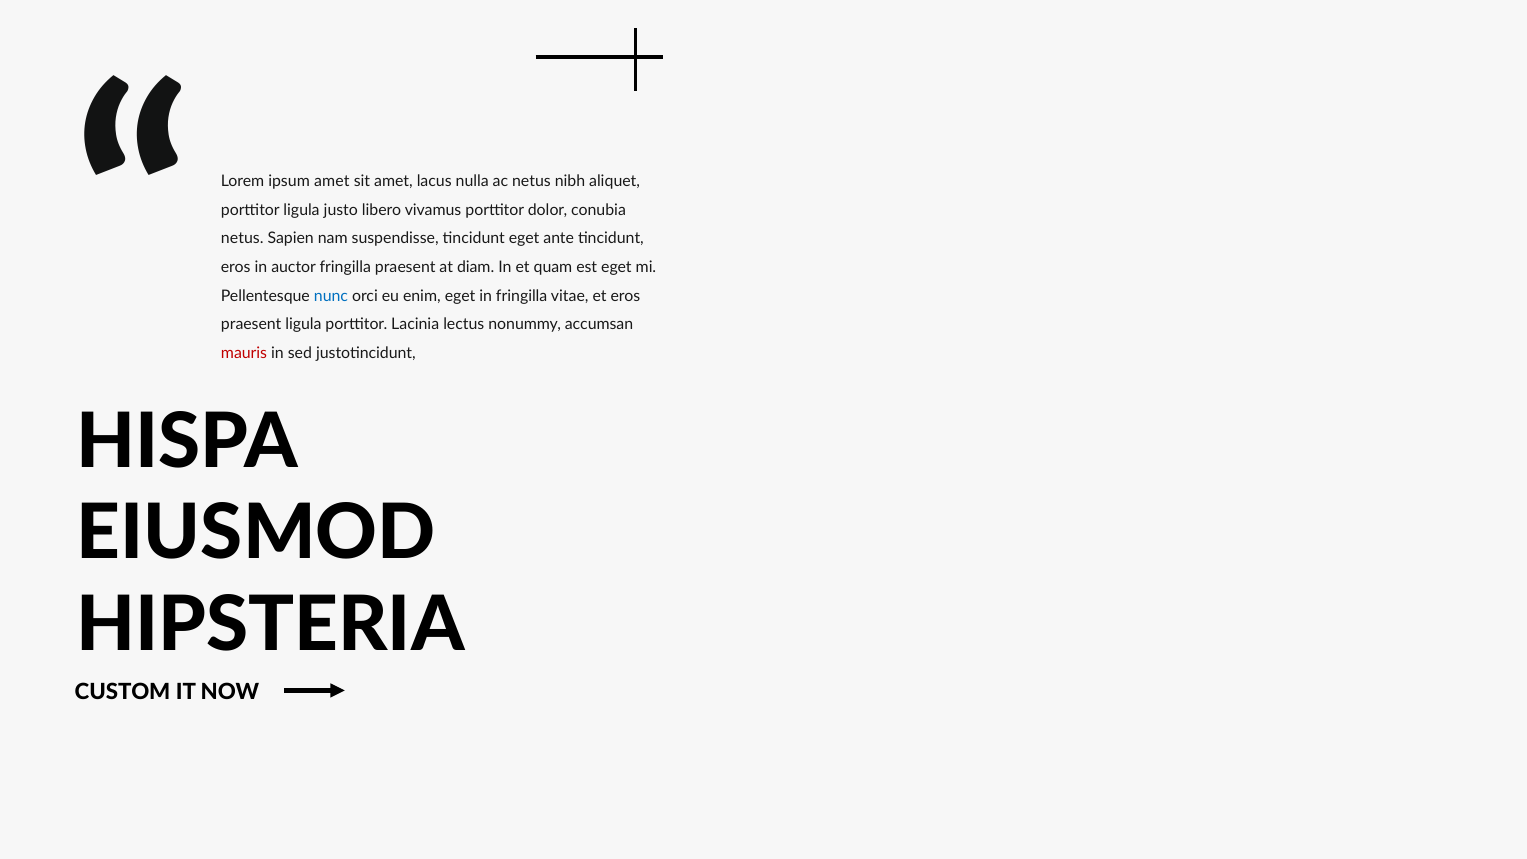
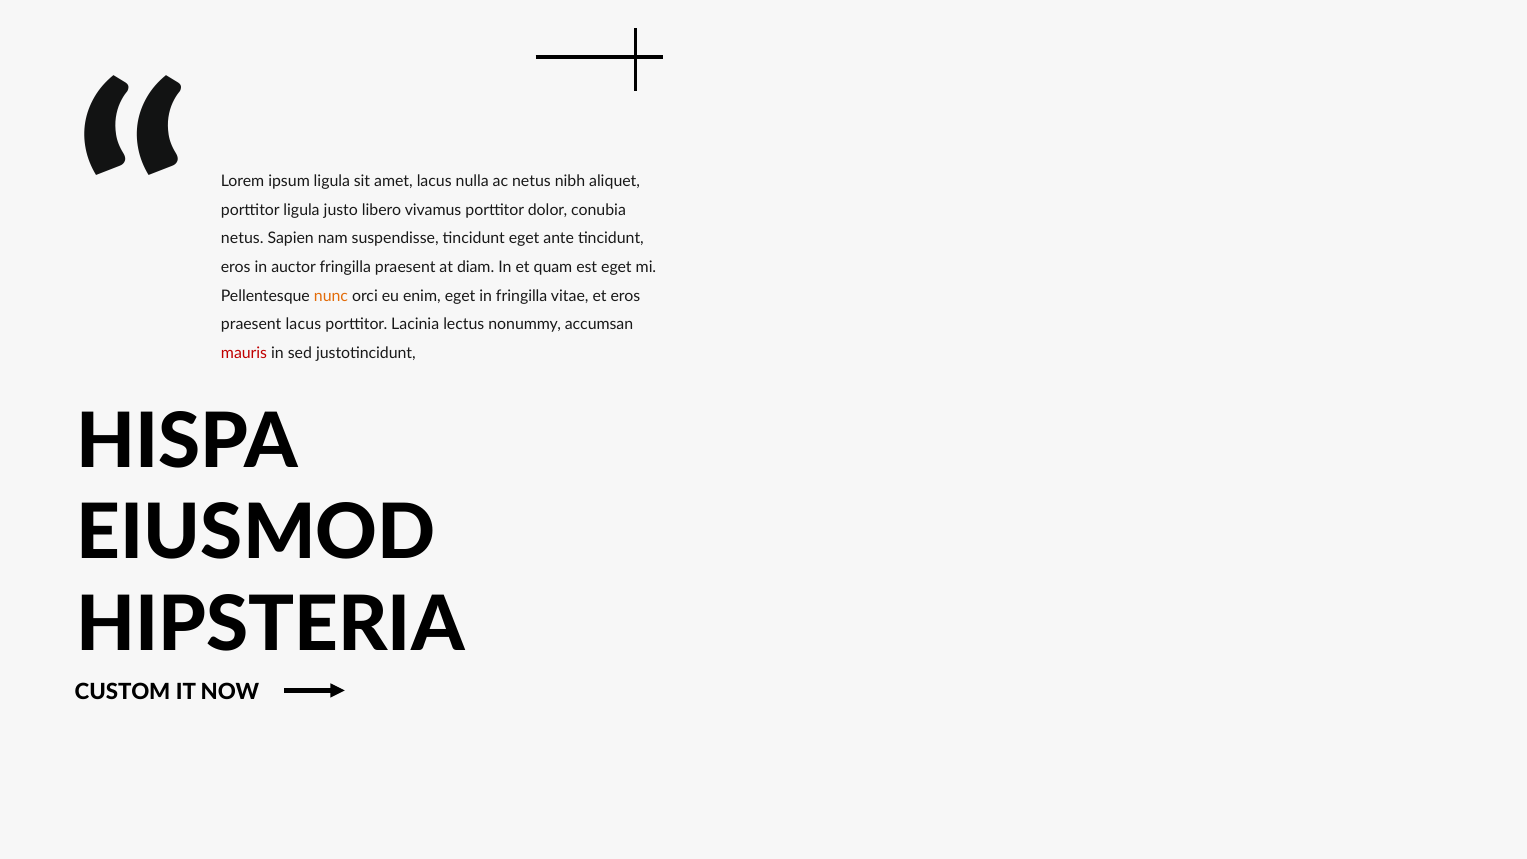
ipsum amet: amet -> ligula (332, 181)
nunc colour: blue -> orange (331, 296)
praesent ligula: ligula -> lacus (303, 325)
